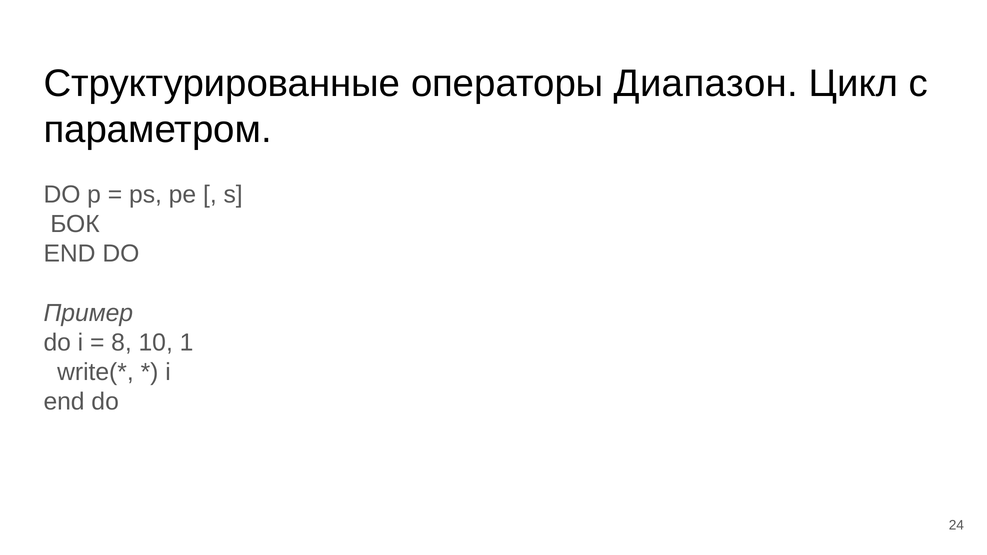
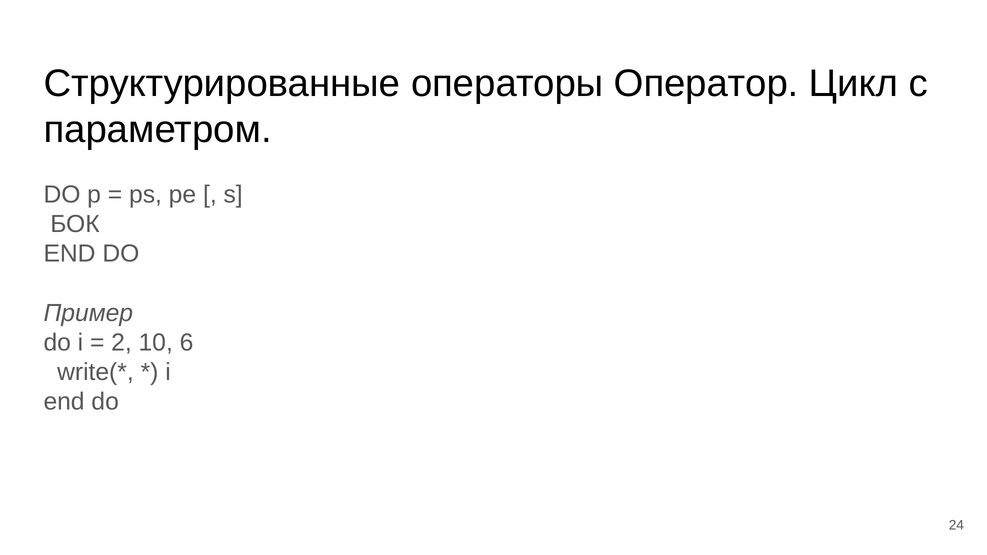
Диапазон: Диапазон -> Оператор (706, 84)
8: 8 -> 2 (121, 343)
1: 1 -> 6 (187, 343)
